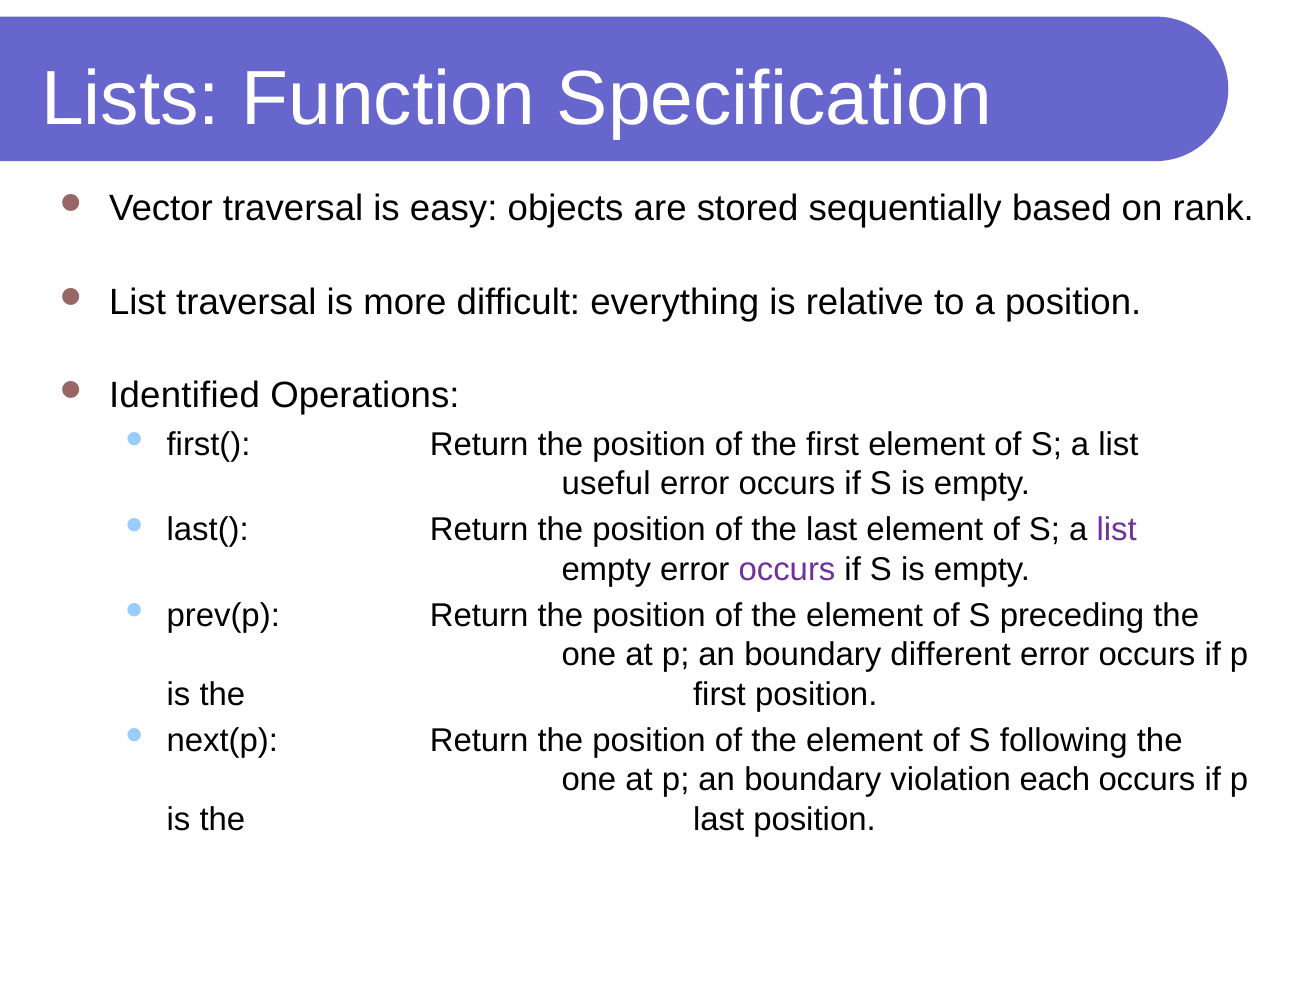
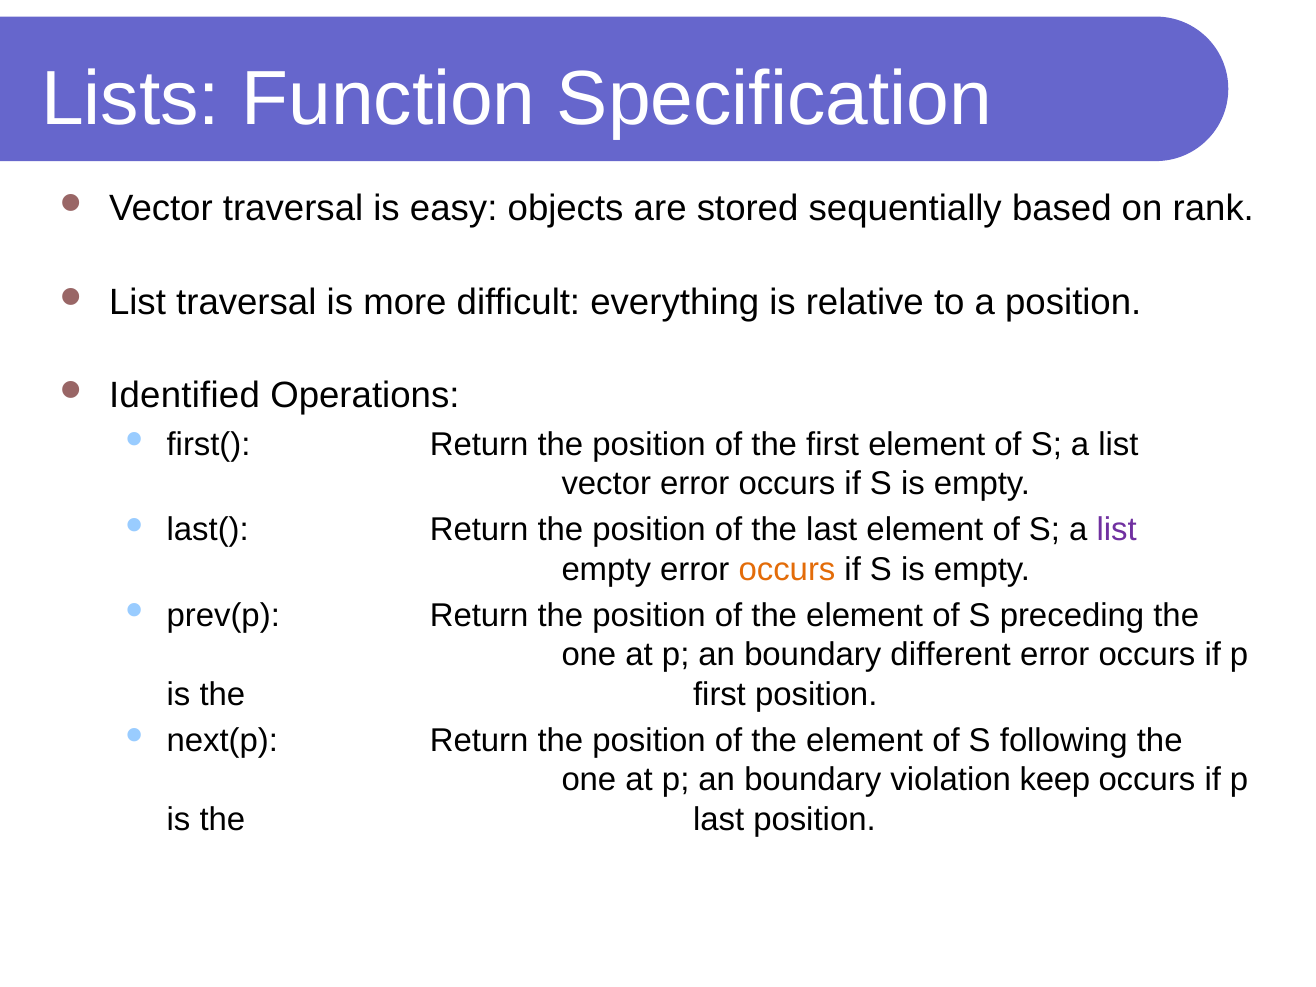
useful: useful -> vector (606, 484)
occurs colour: purple -> orange (787, 569)
each: each -> keep (1055, 780)
